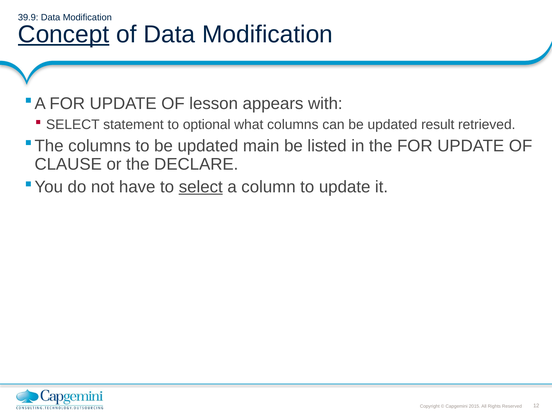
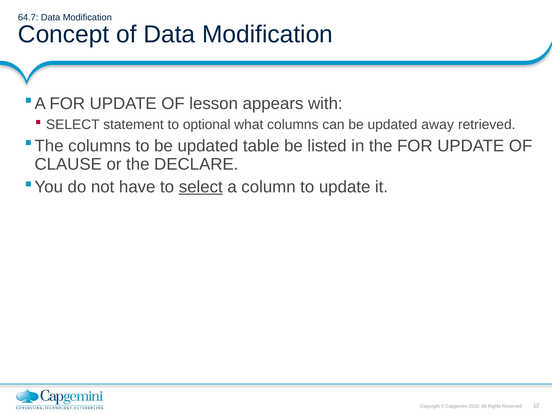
39.9: 39.9 -> 64.7 (28, 17)
Concept underline: present -> none (64, 34)
result: result -> away (438, 125)
main: main -> table (261, 146)
